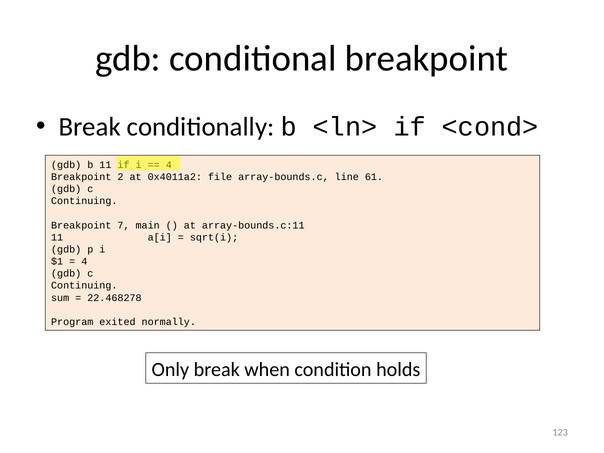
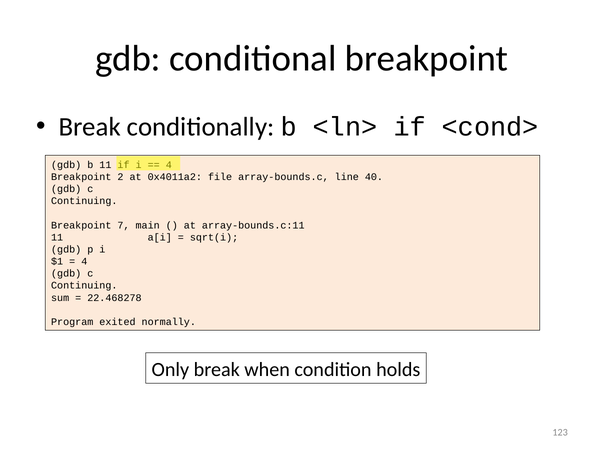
61: 61 -> 40 (374, 177)
